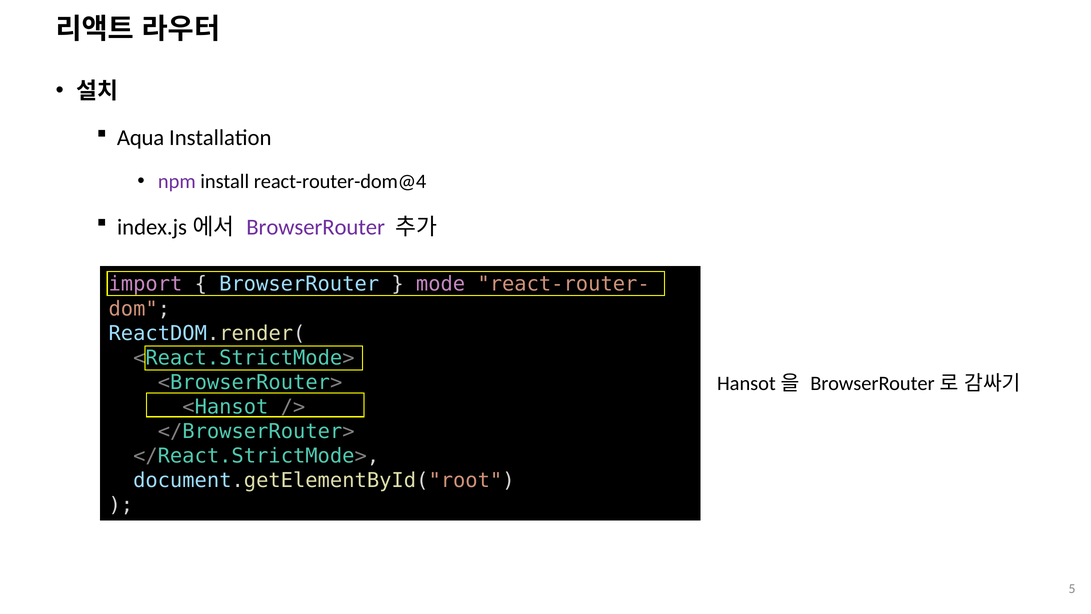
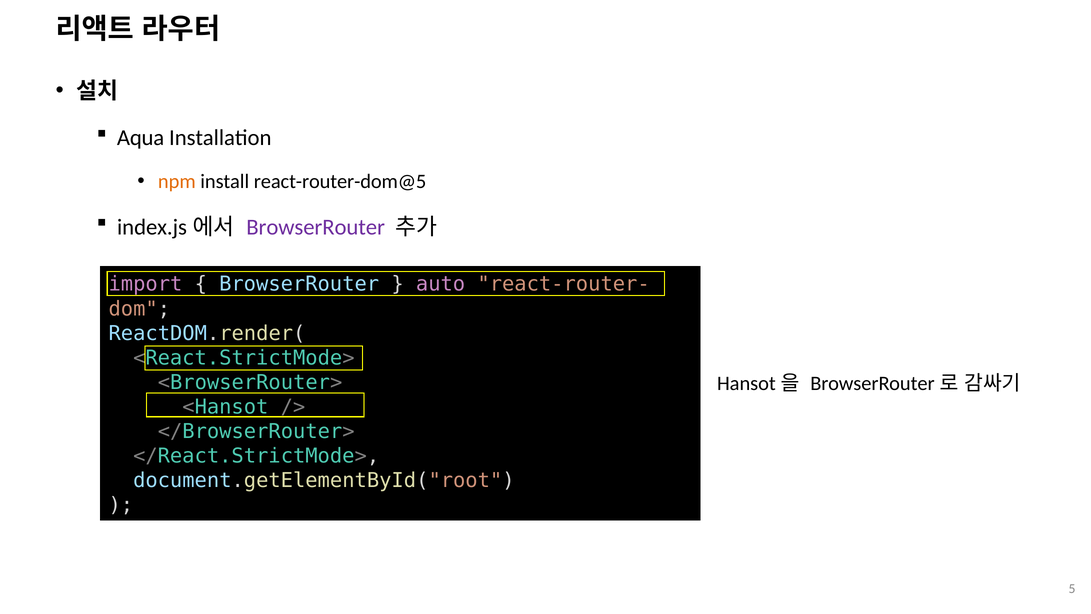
npm colour: purple -> orange (177, 182)
react-router-dom@4: react-router-dom@4 -> react-router-dom@5 (340, 182)
mode: mode -> auto (441, 284)
